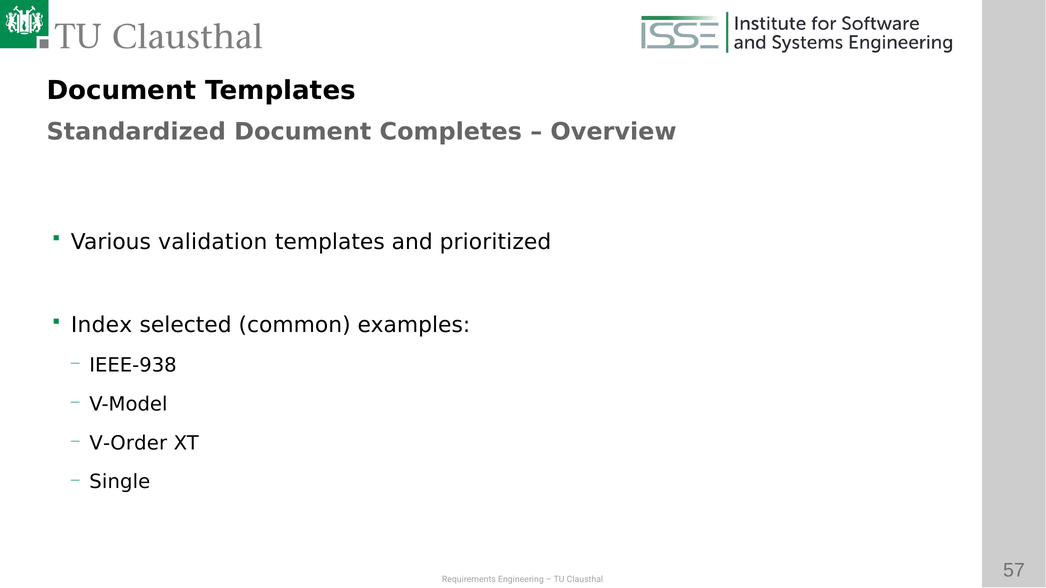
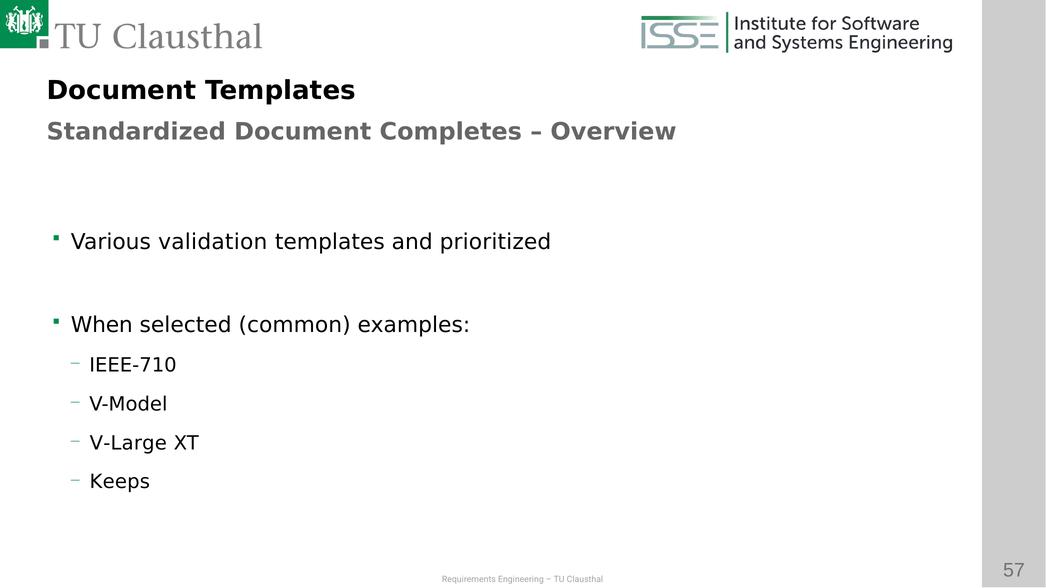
Index: Index -> When (102, 325)
IEEE-938: IEEE-938 -> IEEE-710 (133, 365)
V-Order: V-Order -> V-Large (128, 443)
Single: Single -> Keeps (120, 482)
